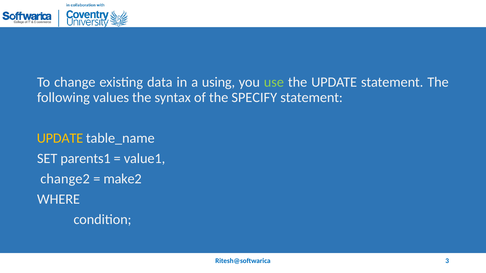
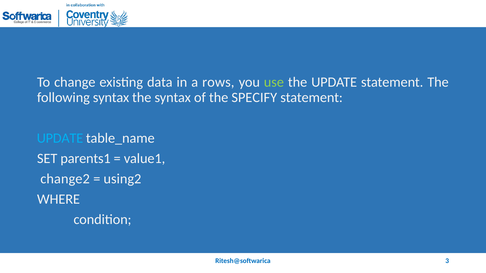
using: using -> rows (218, 82)
following values: values -> syntax (111, 97)
UPDATE colour: yellow -> light blue (60, 138)
make2: make2 -> using2 (122, 179)
